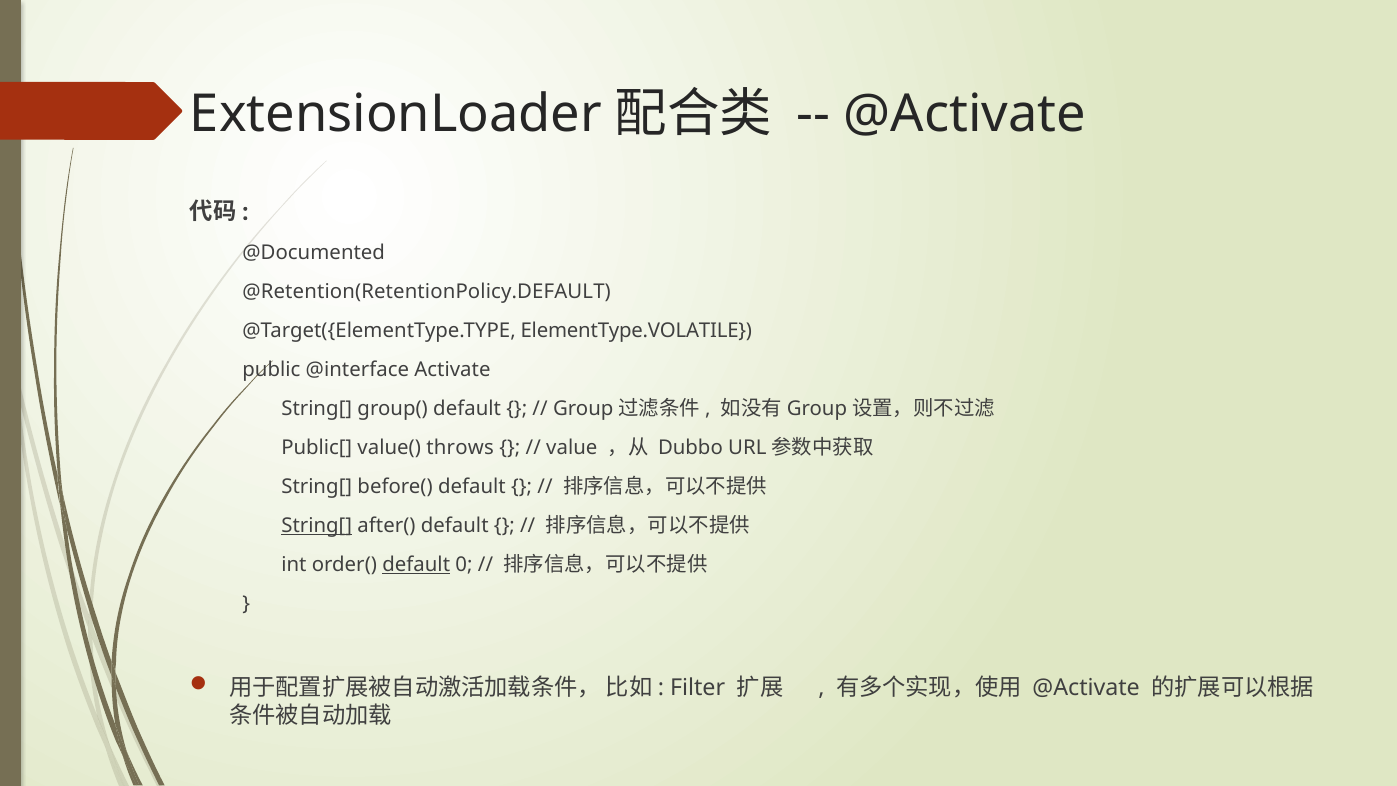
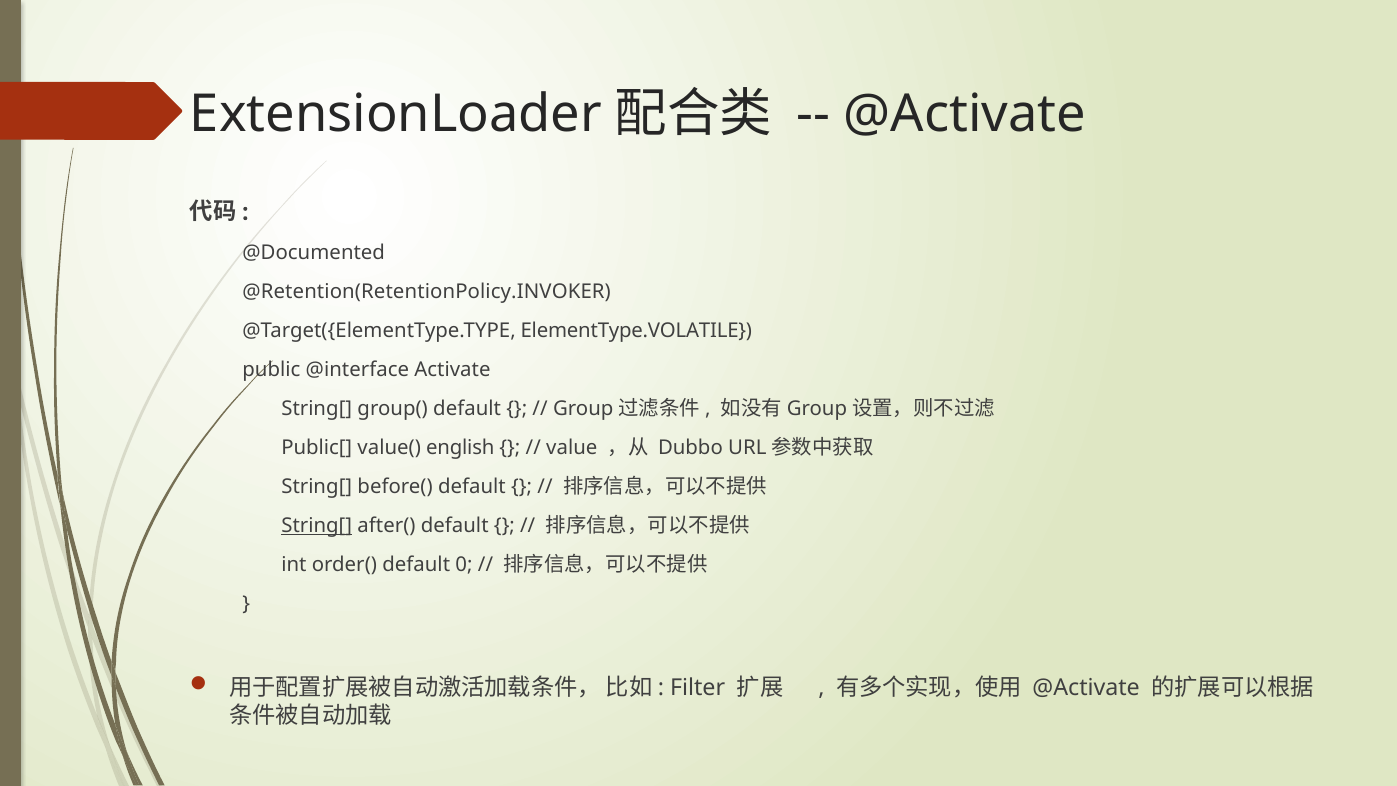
@Retention(RetentionPolicy.DEFAULT: @Retention(RetentionPolicy.DEFAULT -> @Retention(RetentionPolicy.INVOKER (427, 292)
throws: throws -> english (460, 448)
default underline: present -> none (416, 565)
